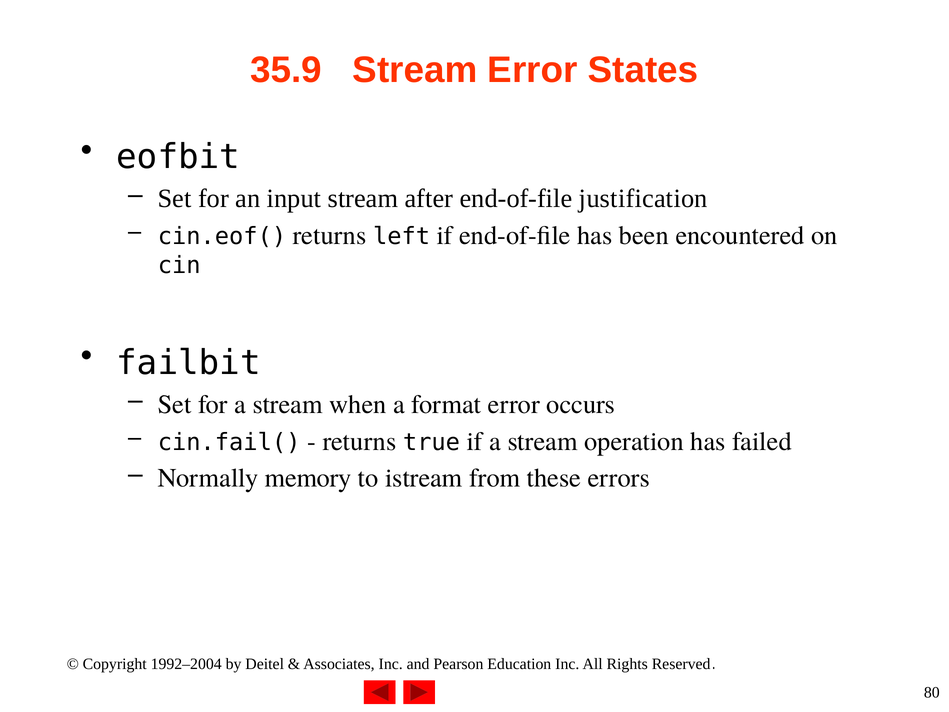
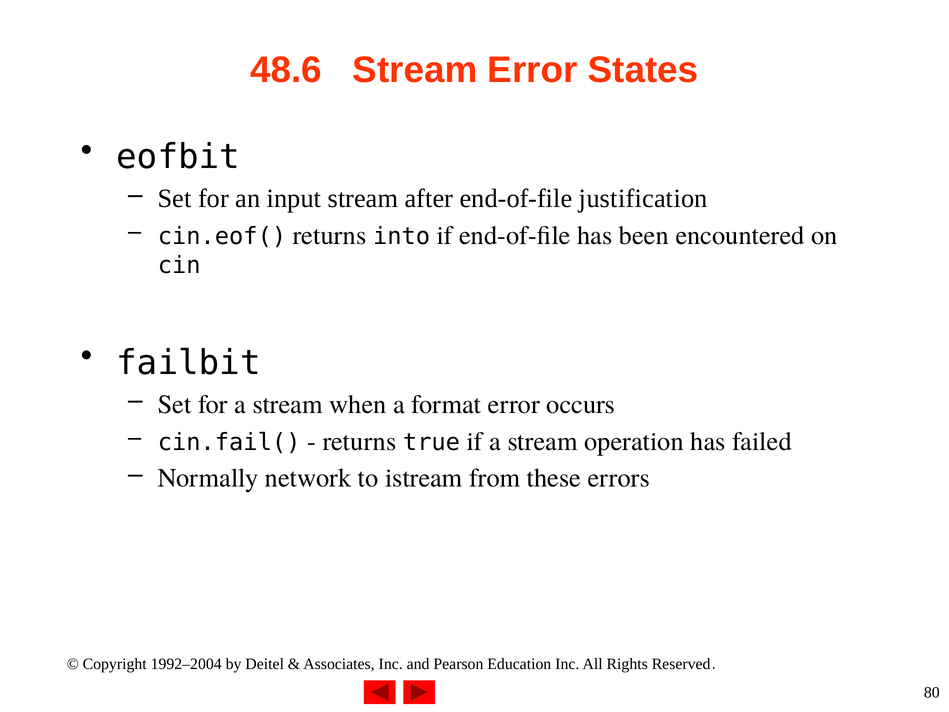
35.9: 35.9 -> 48.6 (286, 70)
left: left -> into (402, 236)
memory: memory -> network (308, 478)
